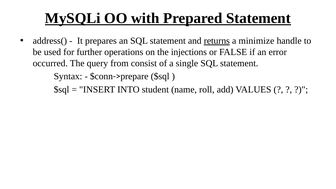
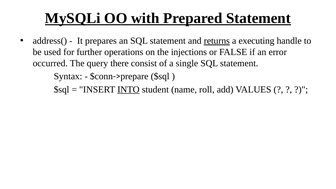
minimize: minimize -> executing (256, 41)
from: from -> there (120, 63)
INTO underline: none -> present (128, 89)
